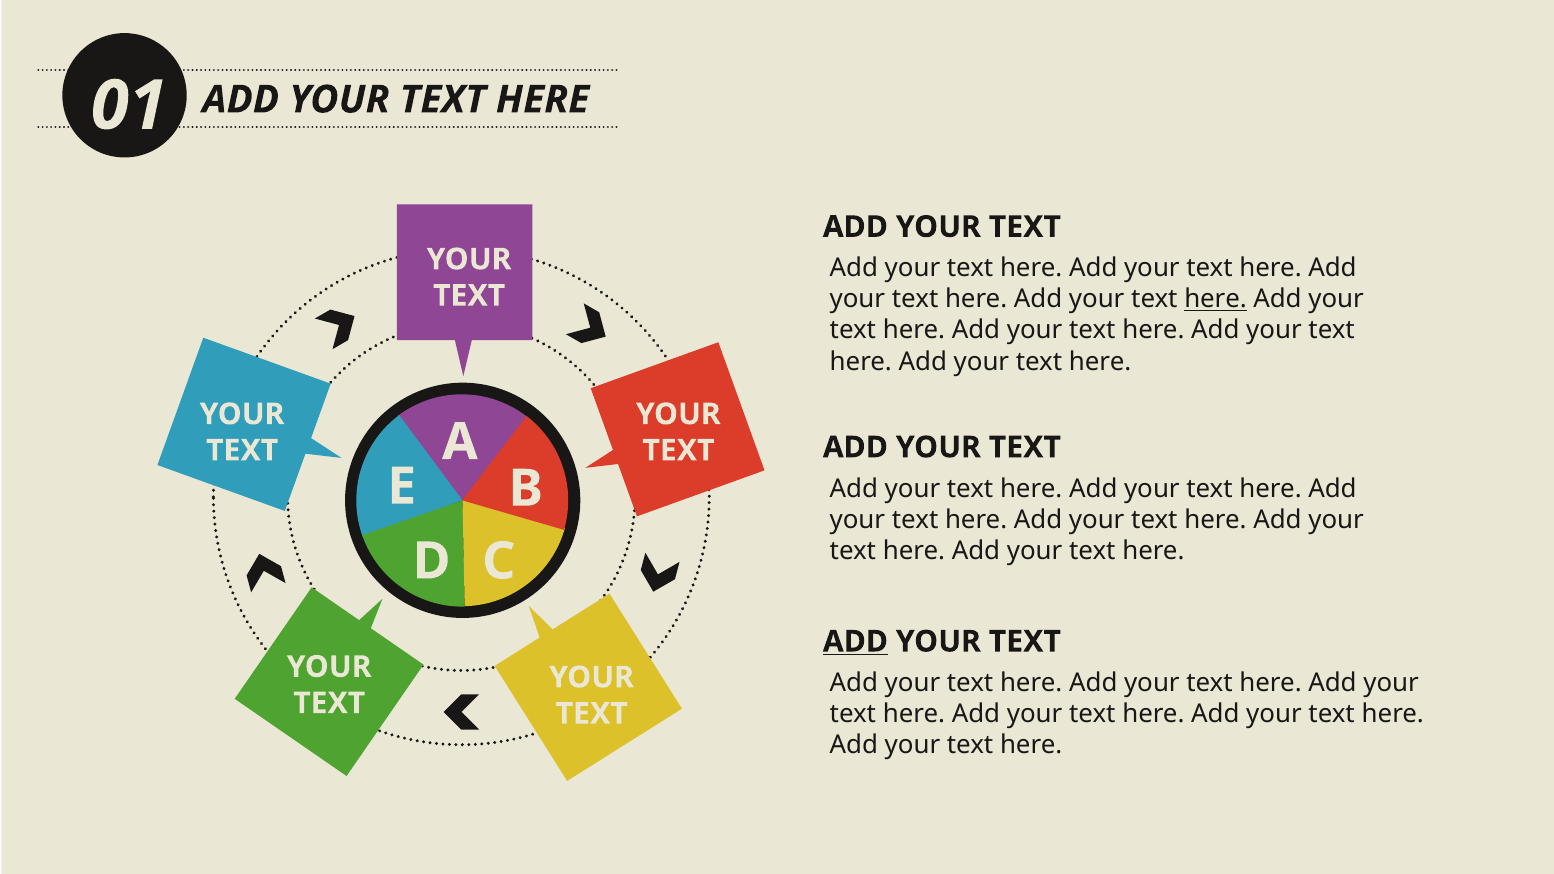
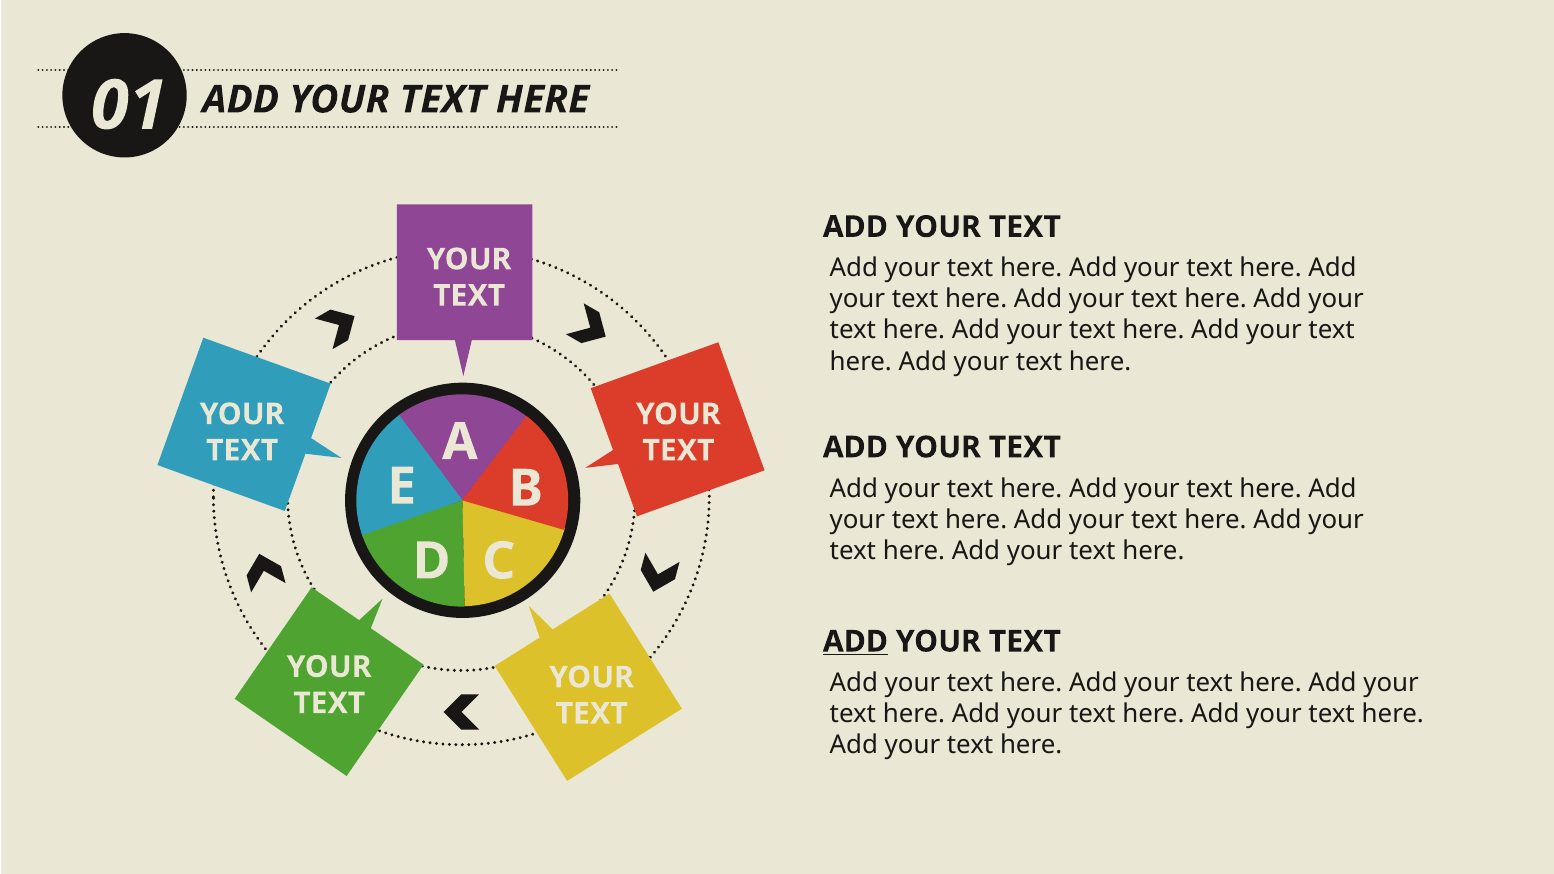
here underline: present -> none (1215, 299)
